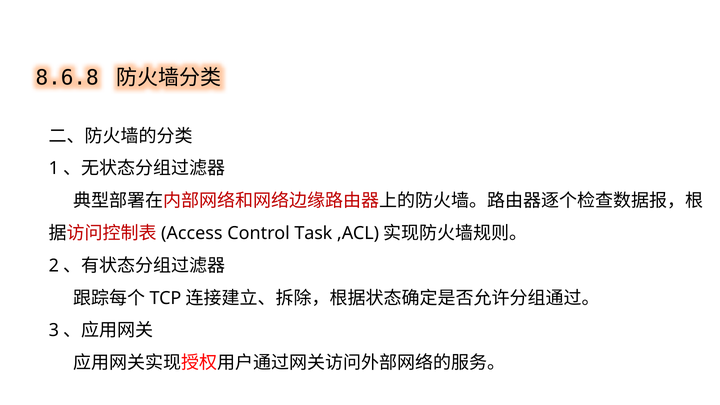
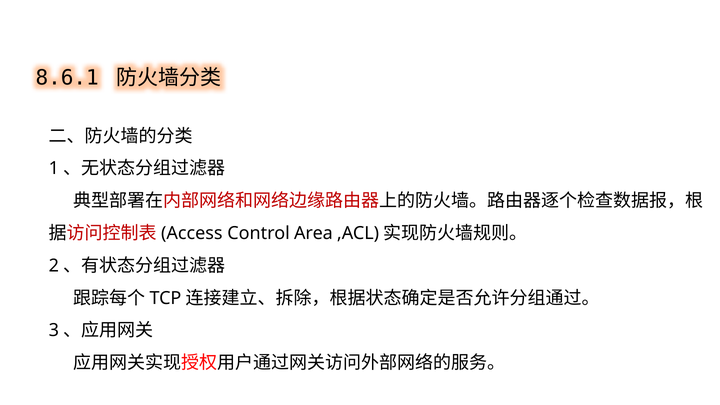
8.6.8: 8.6.8 -> 8.6.1 (67, 78)
Task: Task -> Area (313, 233)
